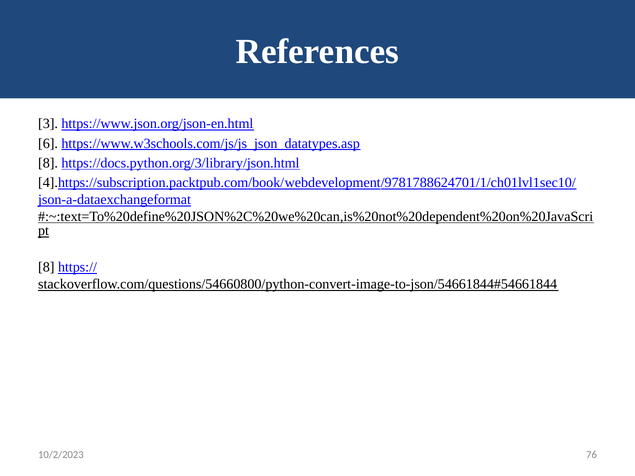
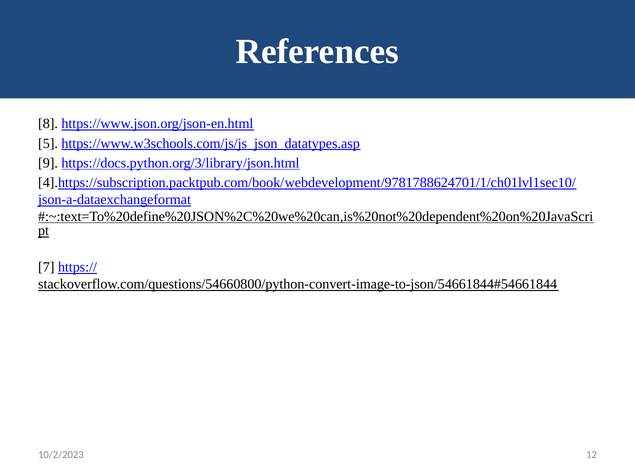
3: 3 -> 8 (48, 124)
6: 6 -> 5 (48, 143)
8: 8 -> 9 (48, 163)
8: 8 -> 7 (46, 267)
76: 76 -> 12 (592, 455)
